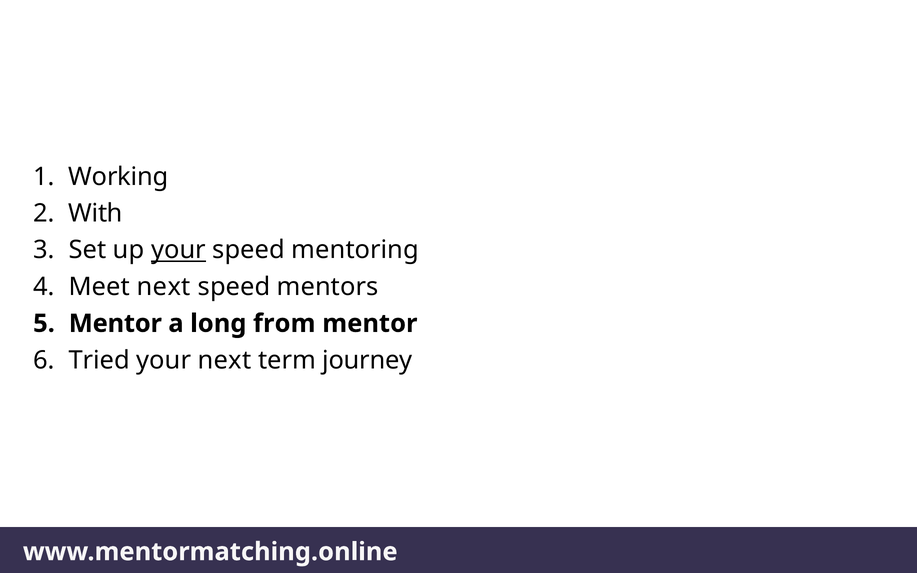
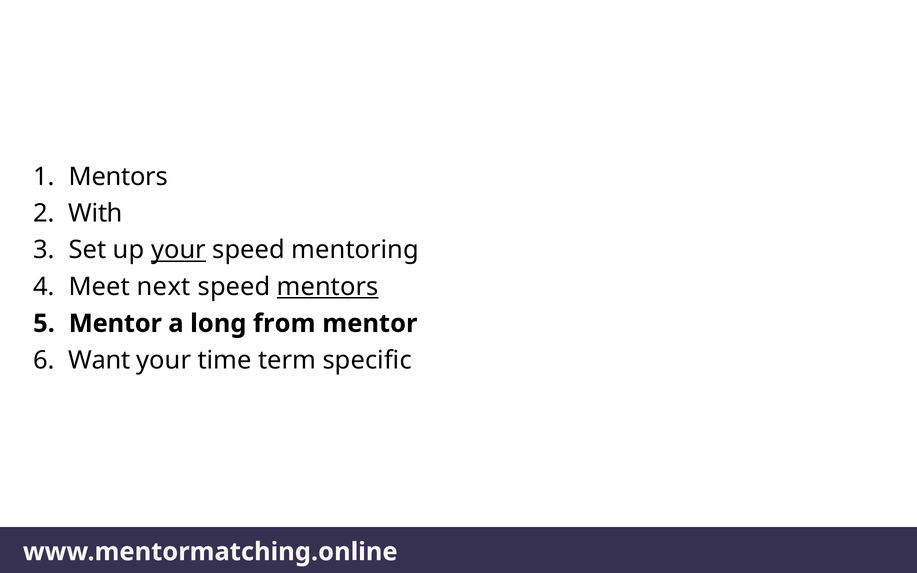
Working: Working -> Mentors (118, 177)
mentors underline: none -> present (328, 287)
Tried: Tried -> Want (99, 360)
your next: next -> time (225, 360)
journey: journey -> specific (367, 360)
